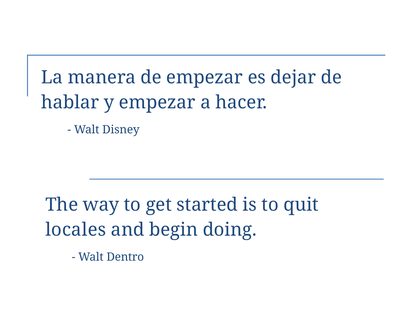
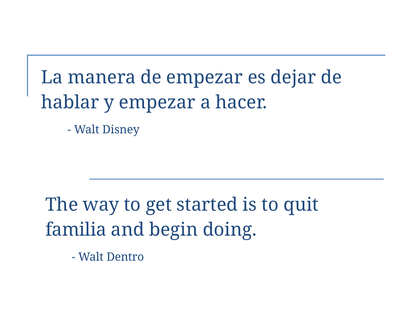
locales: locales -> familia (76, 229)
